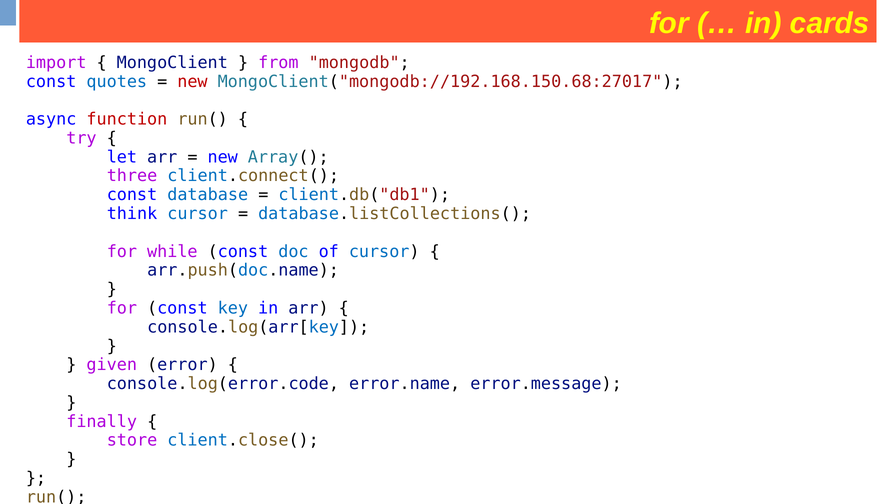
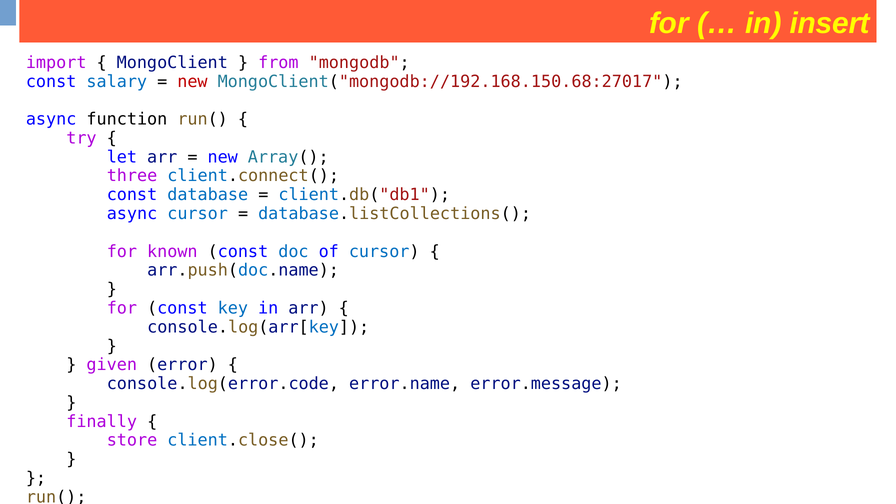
cards: cards -> insert (830, 23)
quotes: quotes -> salary (117, 81)
function colour: red -> black (127, 119)
think: think -> async (132, 214)
while: while -> known (172, 252)
